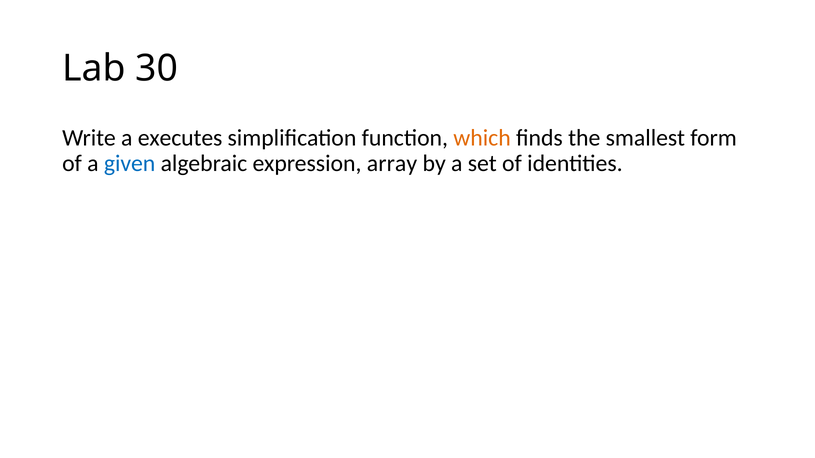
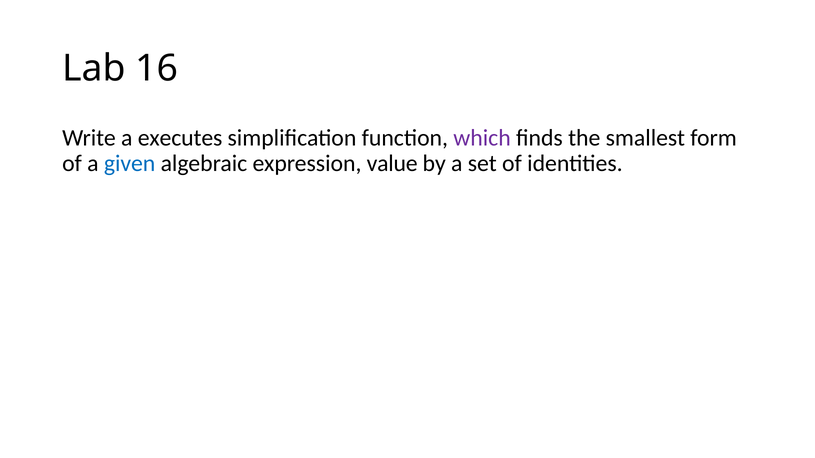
30: 30 -> 16 (157, 68)
which colour: orange -> purple (482, 138)
array: array -> value (392, 163)
